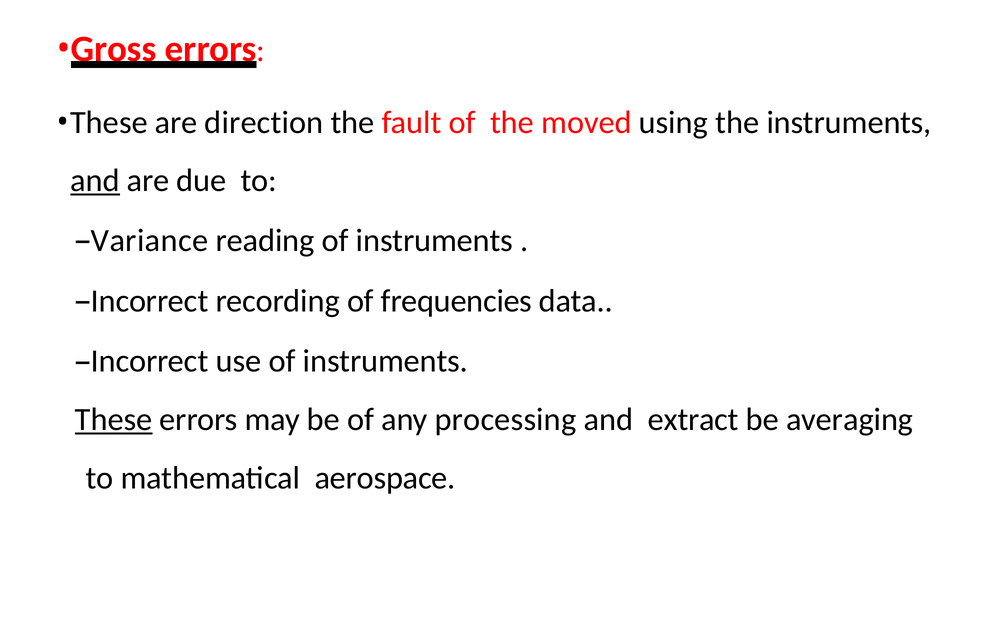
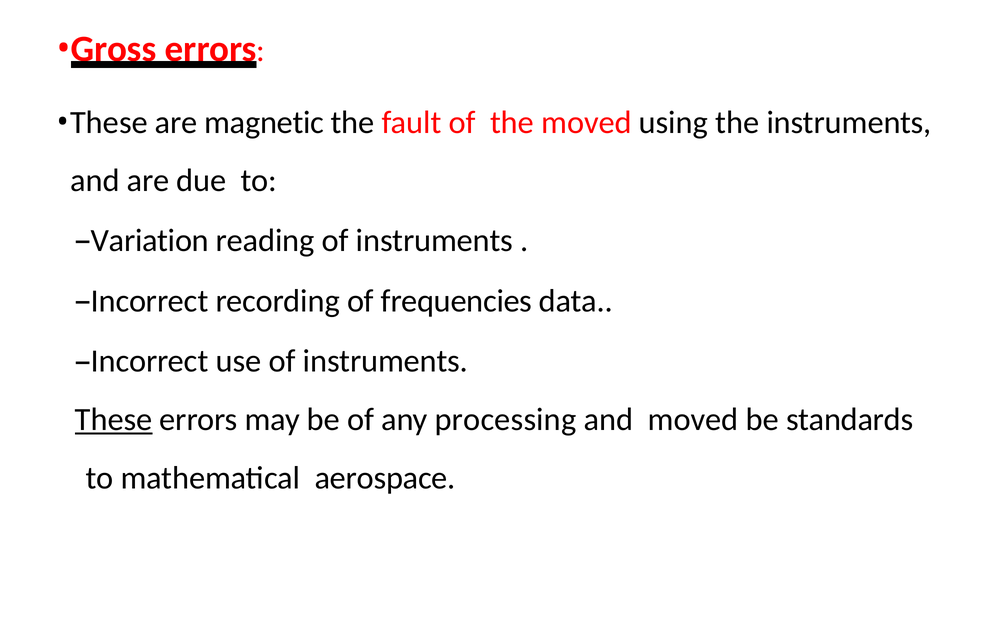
direction: direction -> magnetic (264, 122)
and underline: present -> none (95, 181)
Variance: Variance -> Variation (150, 241)
and extract: extract -> moved (693, 420)
averaging: averaging -> standards (850, 420)
